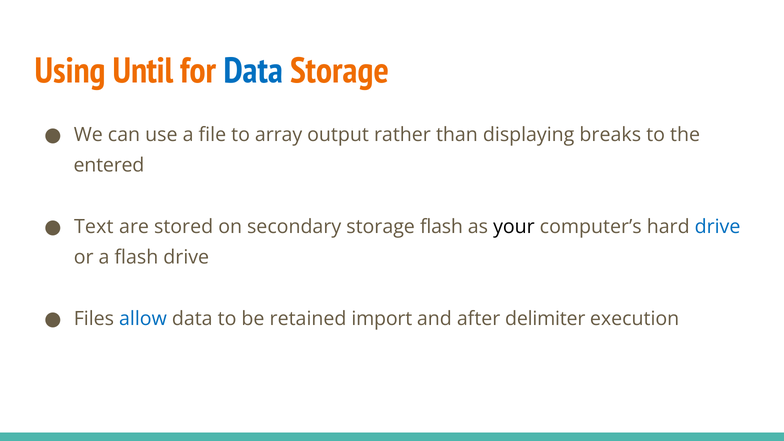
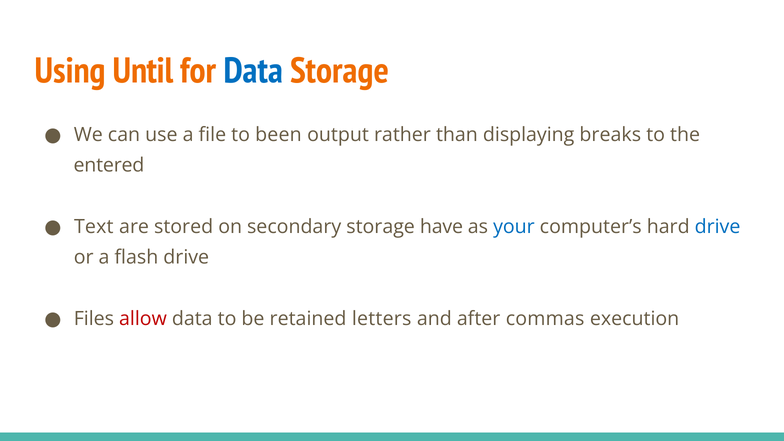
array: array -> been (278, 135)
storage flash: flash -> have (441, 227)
your colour: black -> blue (514, 227)
allow colour: blue -> red (143, 319)
import: import -> letters (382, 319)
delimiter: delimiter -> commas (545, 319)
